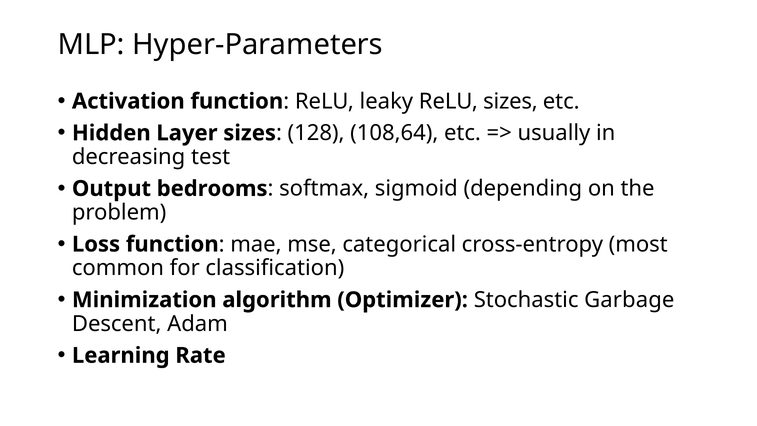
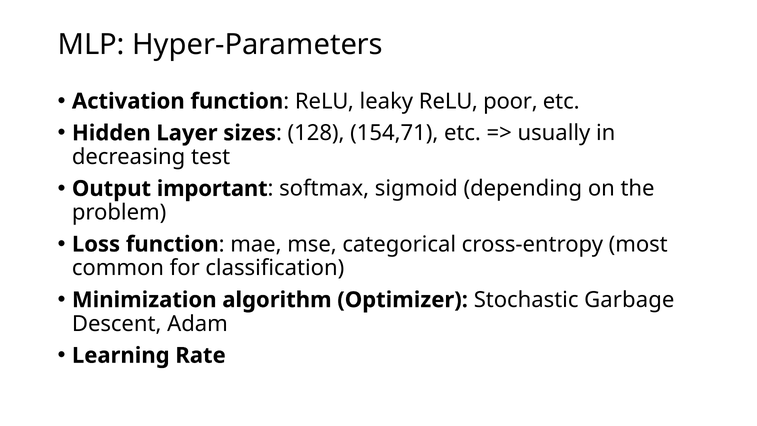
ReLU sizes: sizes -> poor (510, 101)
108,64: 108,64 -> 154,71 (394, 133)
bedrooms: bedrooms -> important (212, 189)
